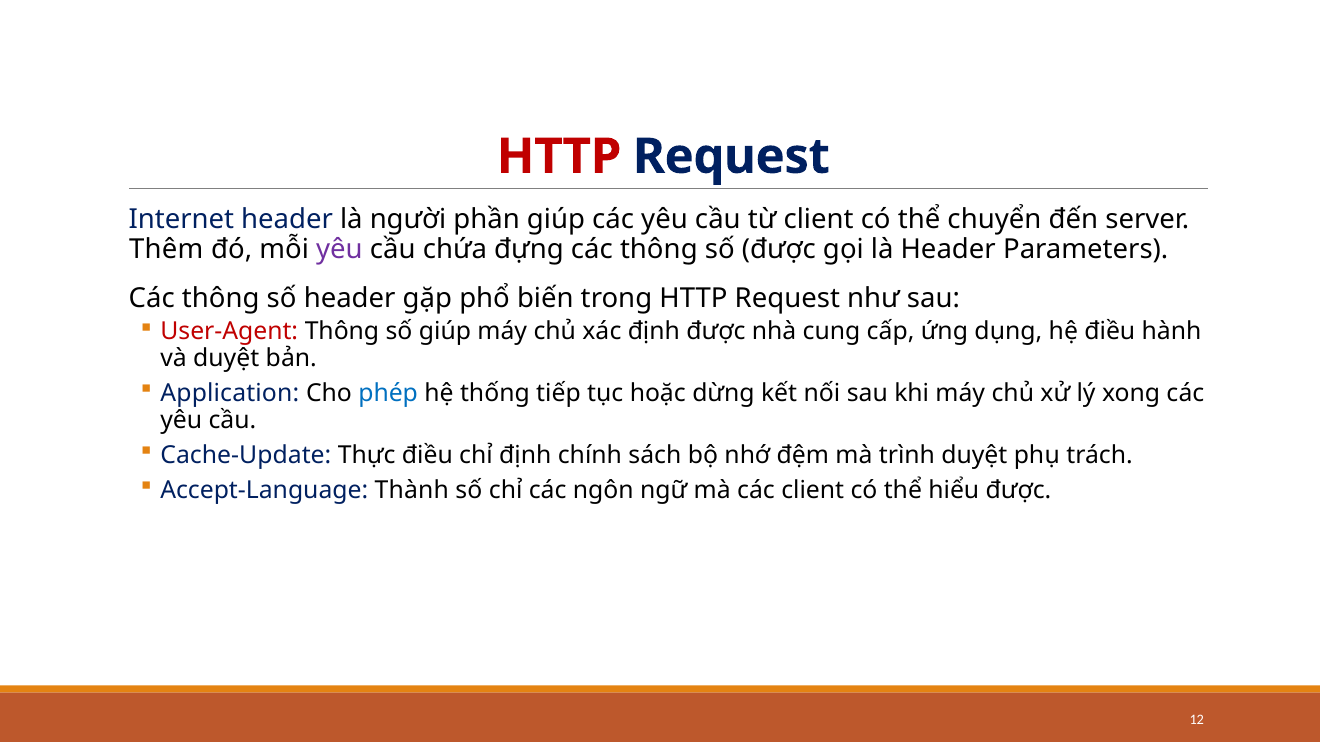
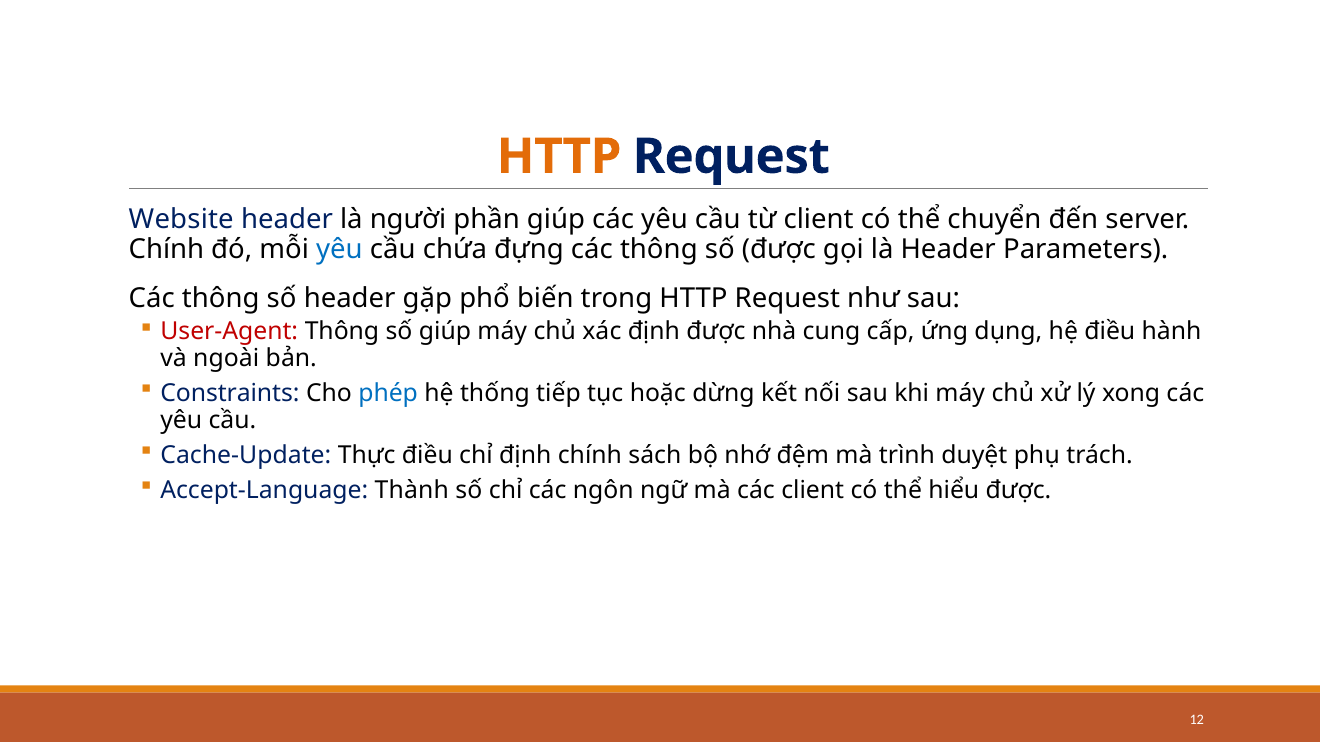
HTTP colour: red -> orange (559, 157)
Internet: Internet -> Website (181, 220)
Thêm: Thêm -> Chính (166, 249)
yêu colour: purple -> blue (339, 249)
và duyệt: duyệt -> ngoài (226, 359)
Application: Application -> Constraints (230, 394)
